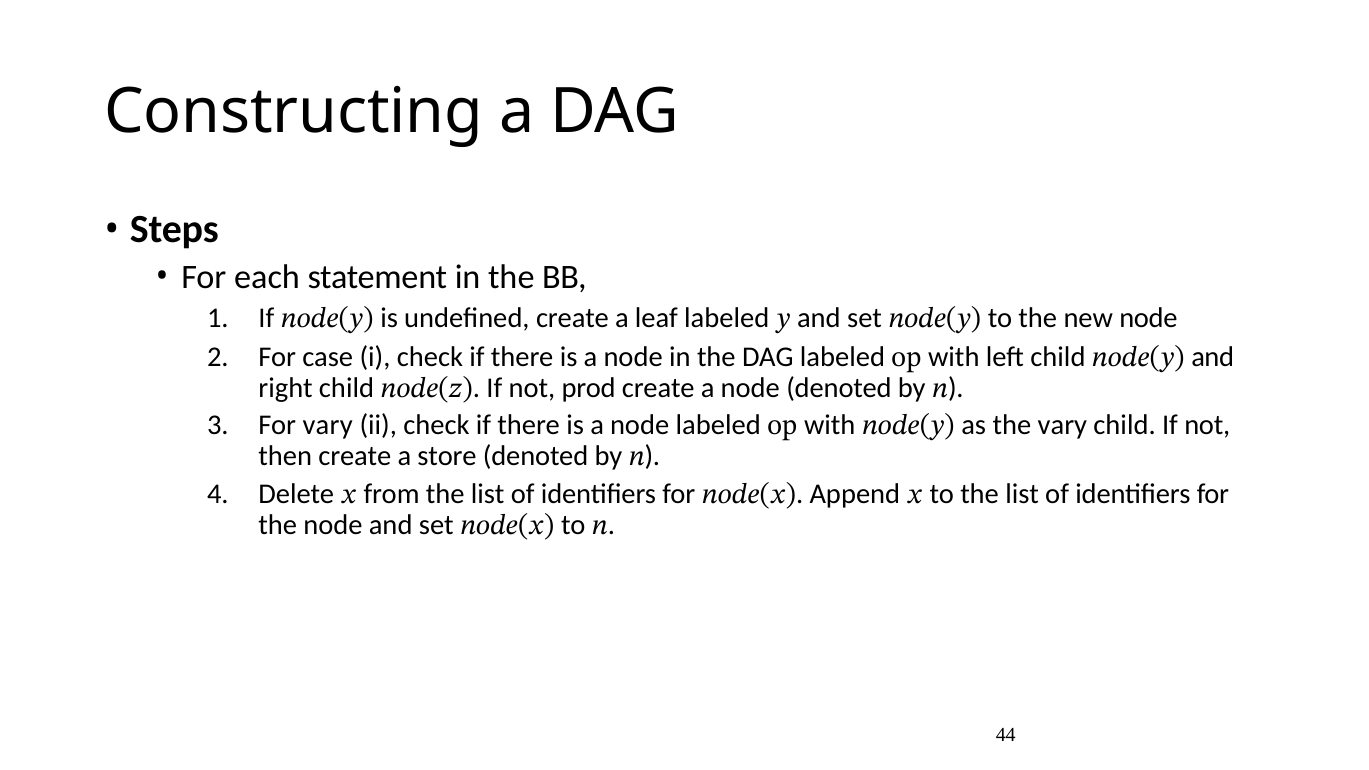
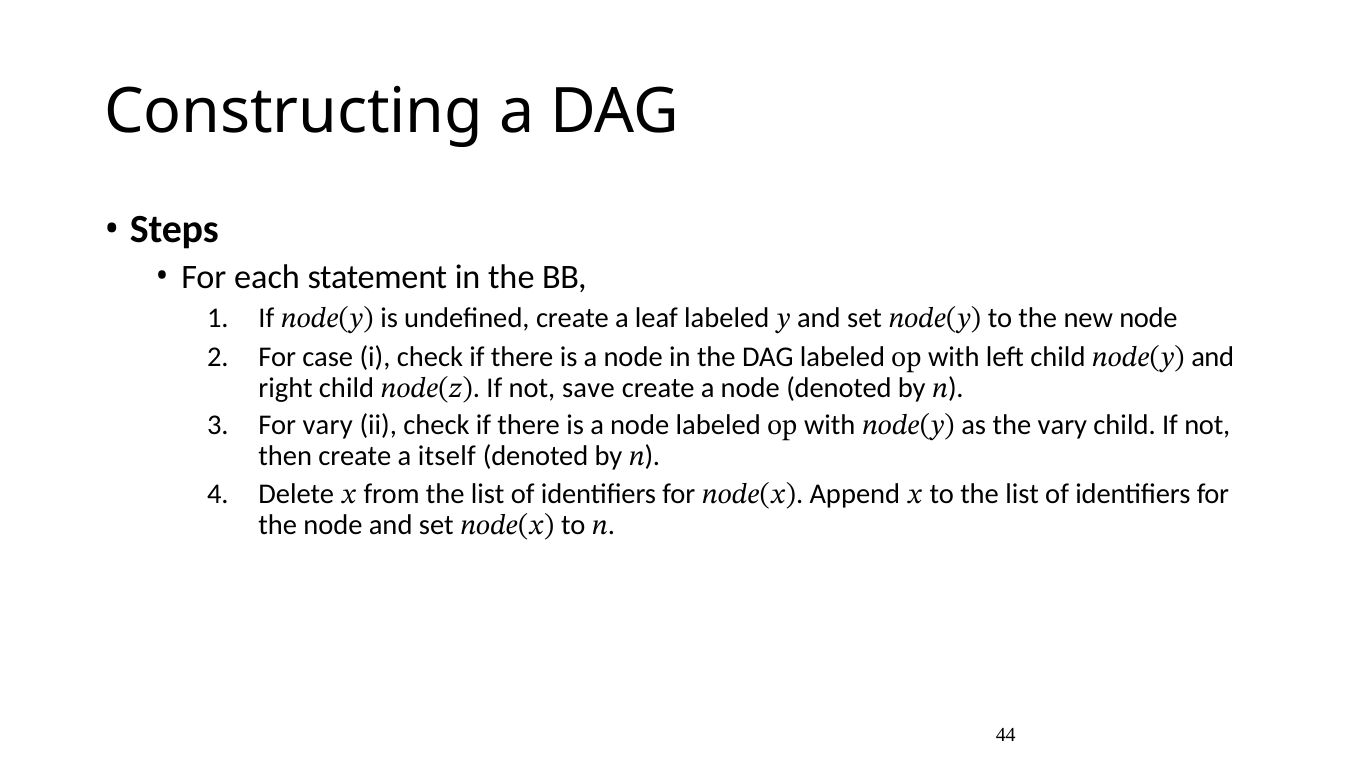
prod: prod -> save (588, 388)
store: store -> itself (447, 456)
